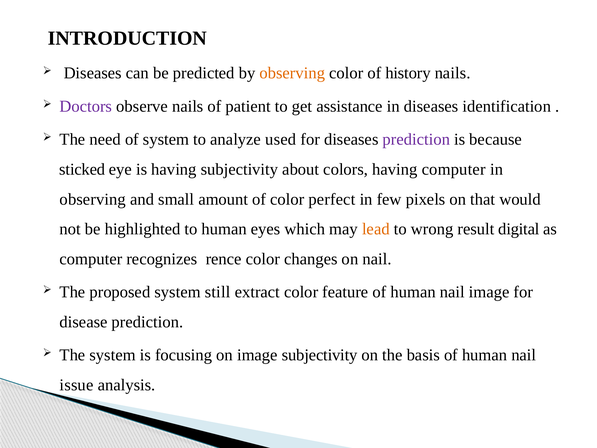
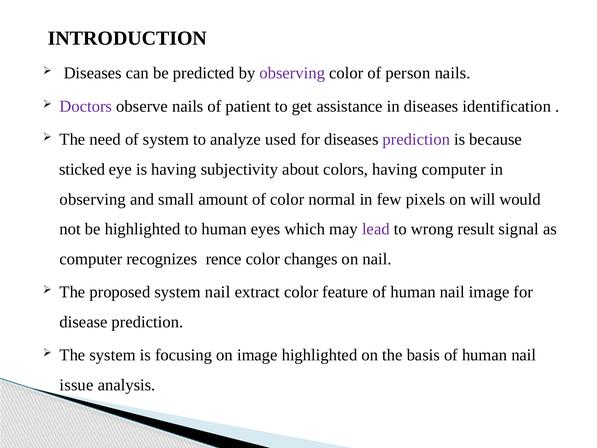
observing colour: orange -> purple (292, 73)
history: history -> person (408, 73)
perfect: perfect -> normal (332, 199)
that: that -> will (483, 199)
lead colour: orange -> purple (376, 229)
digital: digital -> signal (519, 229)
system still: still -> nail (218, 292)
image subjectivity: subjectivity -> highlighted (320, 355)
